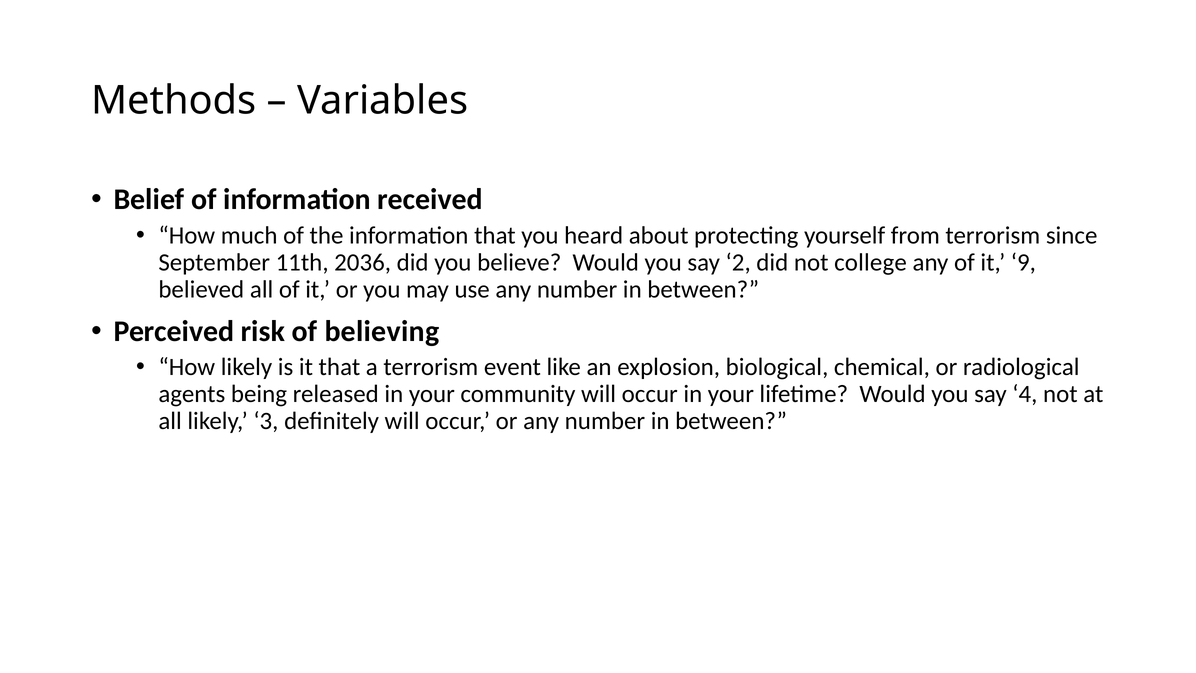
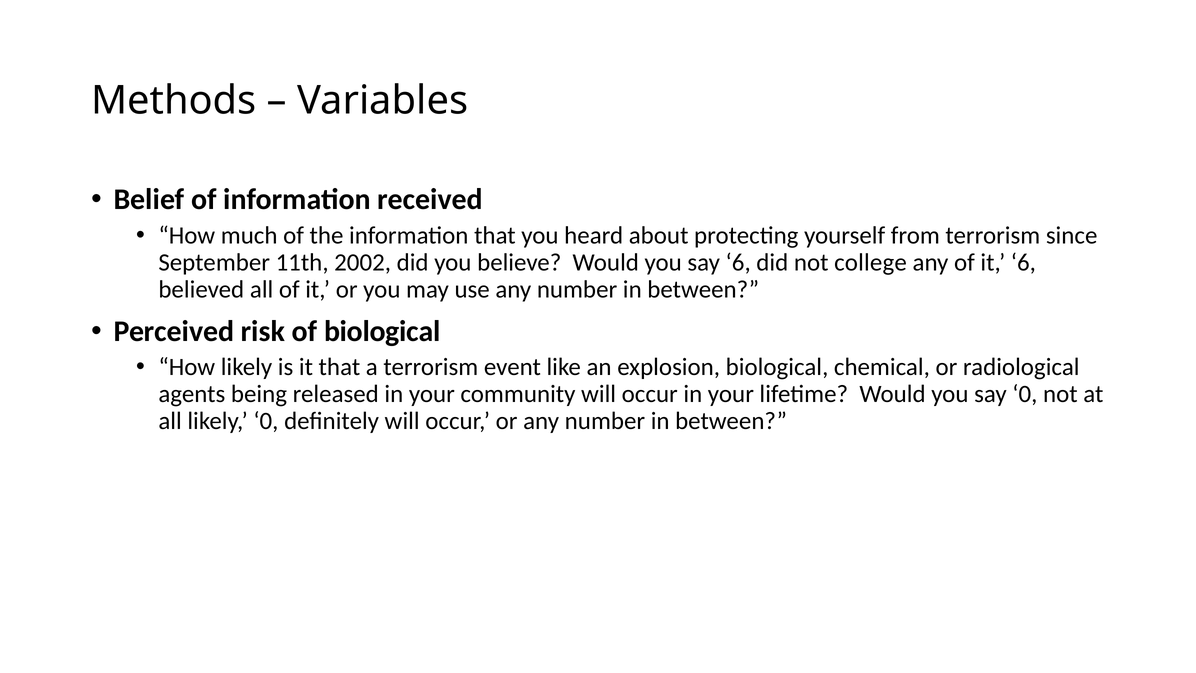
2036: 2036 -> 2002 (363, 262)
say 2: 2 -> 6 (738, 262)
it 9: 9 -> 6 (1023, 262)
of believing: believing -> biological (382, 331)
say 4: 4 -> 0 (1025, 394)
likely 3: 3 -> 0 (266, 421)
